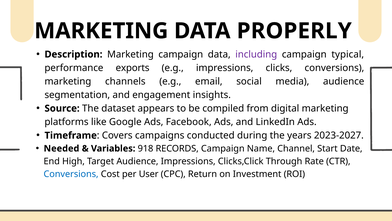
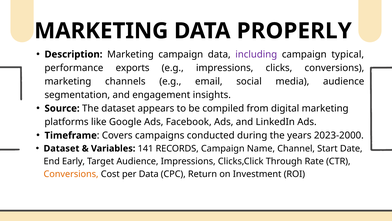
2023-2027: 2023-2027 -> 2023-2000 (339, 135)
Needed: Needed -> Dataset (61, 148)
918: 918 -> 141 (146, 148)
High: High -> Early (73, 161)
Conversions colour: blue -> orange (71, 174)
per User: User -> Data (149, 174)
